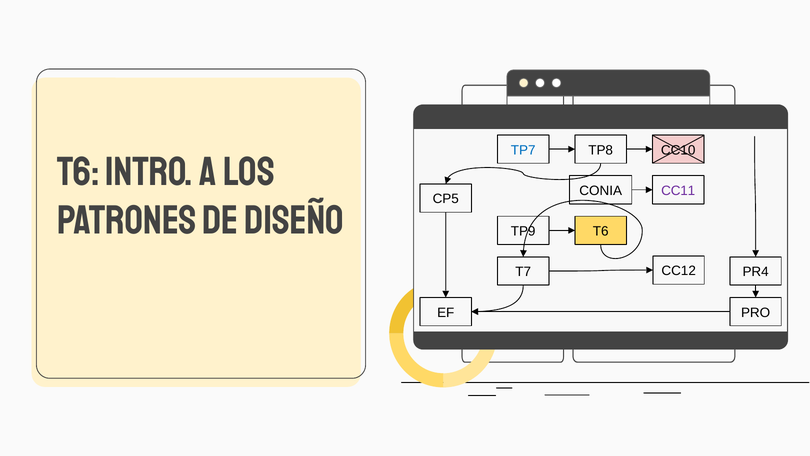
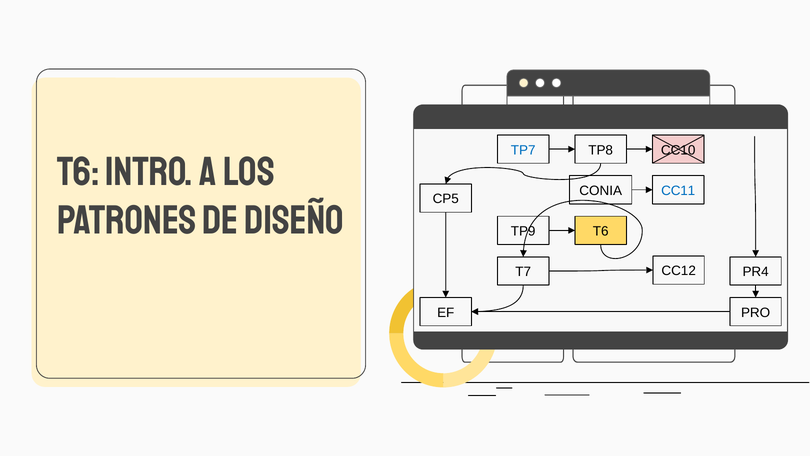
CC11 colour: purple -> blue (678, 191)
